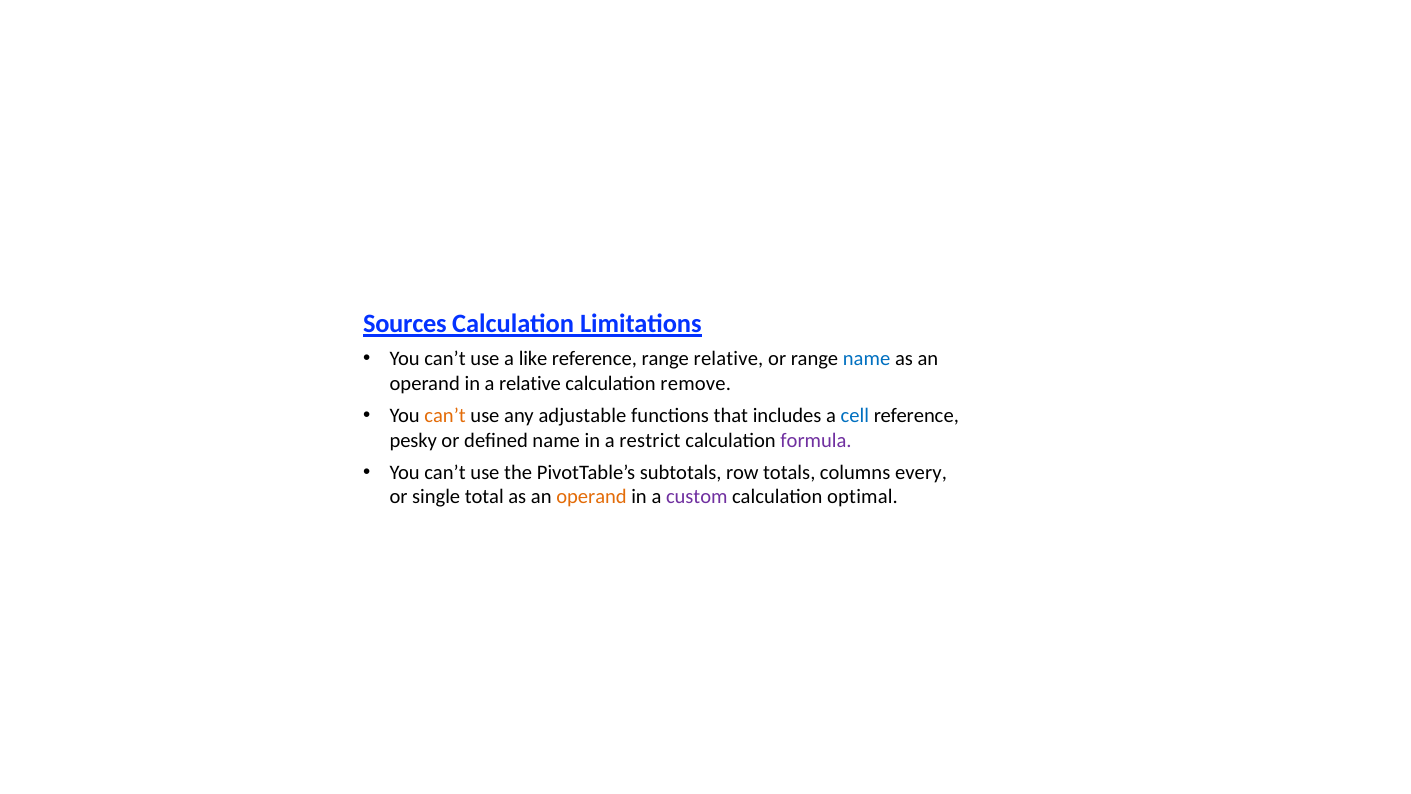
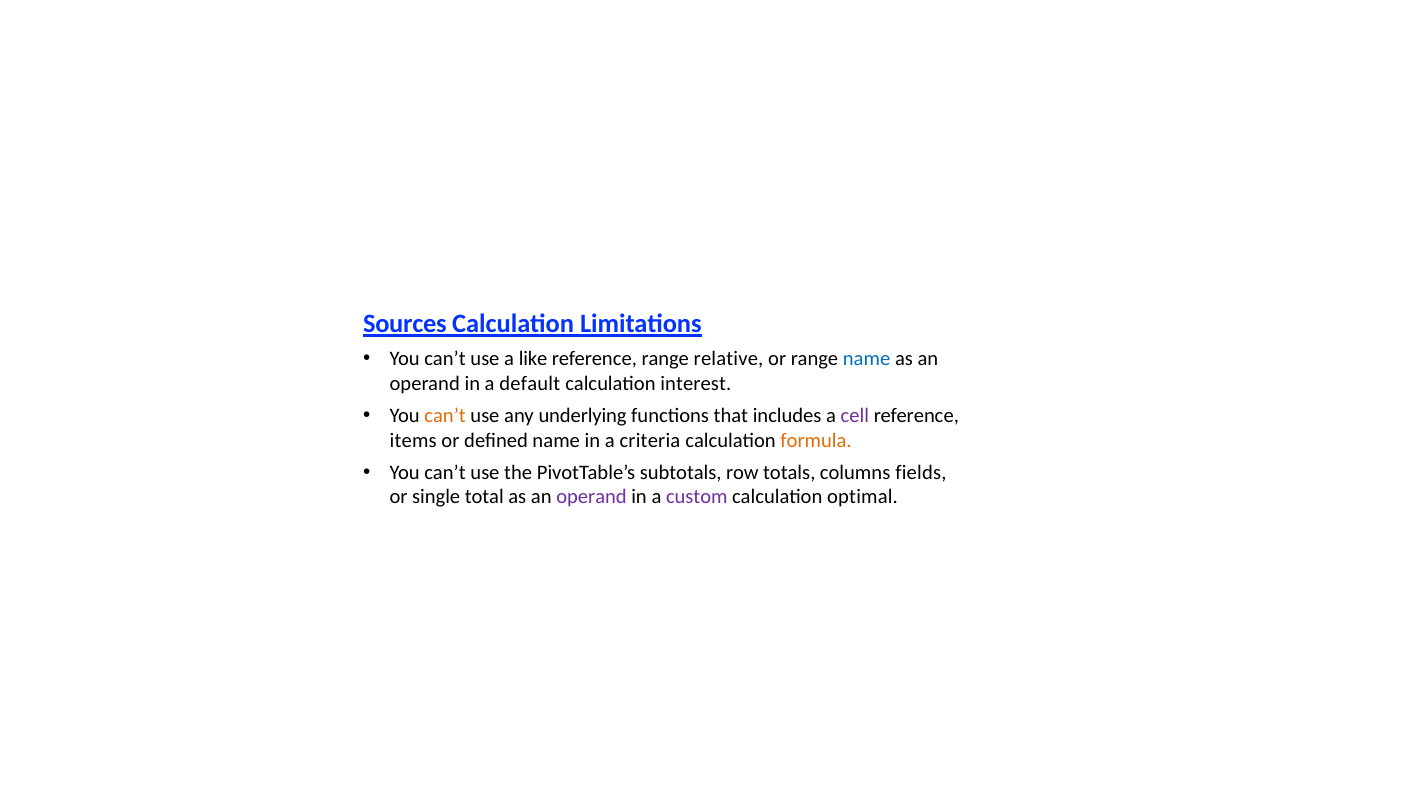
a relative: relative -> default (530, 383)
remove: remove -> interest (696, 383)
adjustable: adjustable -> underlying (583, 415)
cell colour: blue -> purple (855, 415)
pesky: pesky -> items (413, 440)
restrict: restrict -> criteria (650, 440)
formula colour: purple -> orange (816, 440)
every: every -> fields (921, 472)
operand colour: orange -> purple (592, 497)
